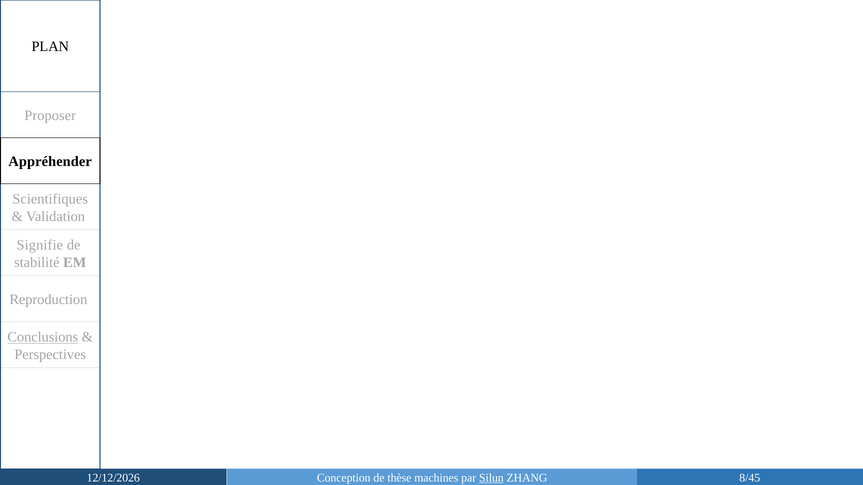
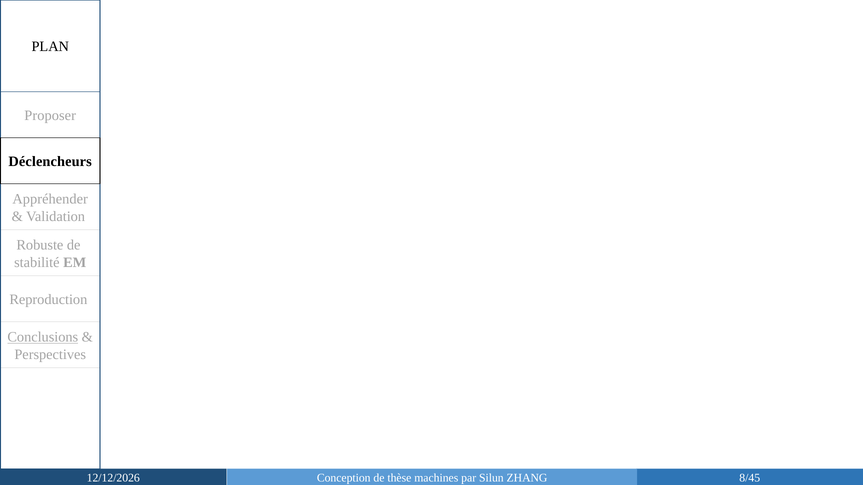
Appréhender: Appréhender -> Déclencheurs (50, 162)
Scientifiques: Scientifiques -> Appréhender (50, 199)
Signifie: Signifie -> Robuste (40, 245)
Silun underline: present -> none (491, 478)
